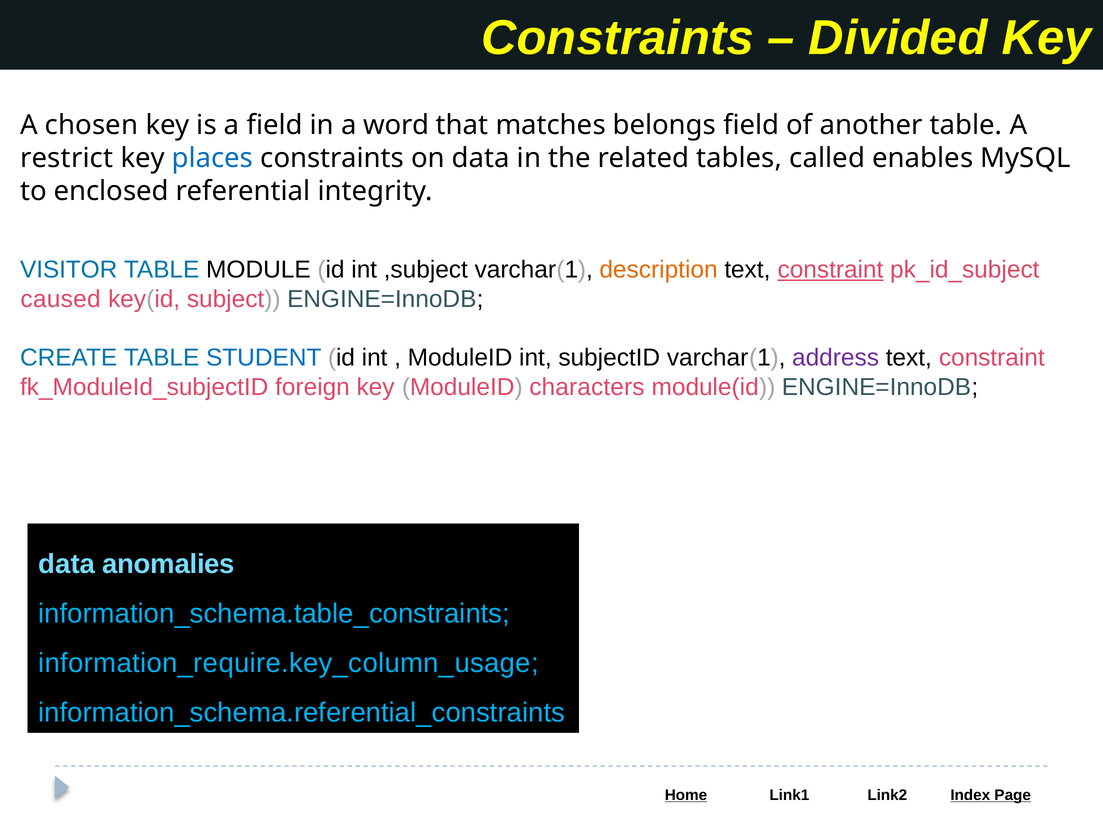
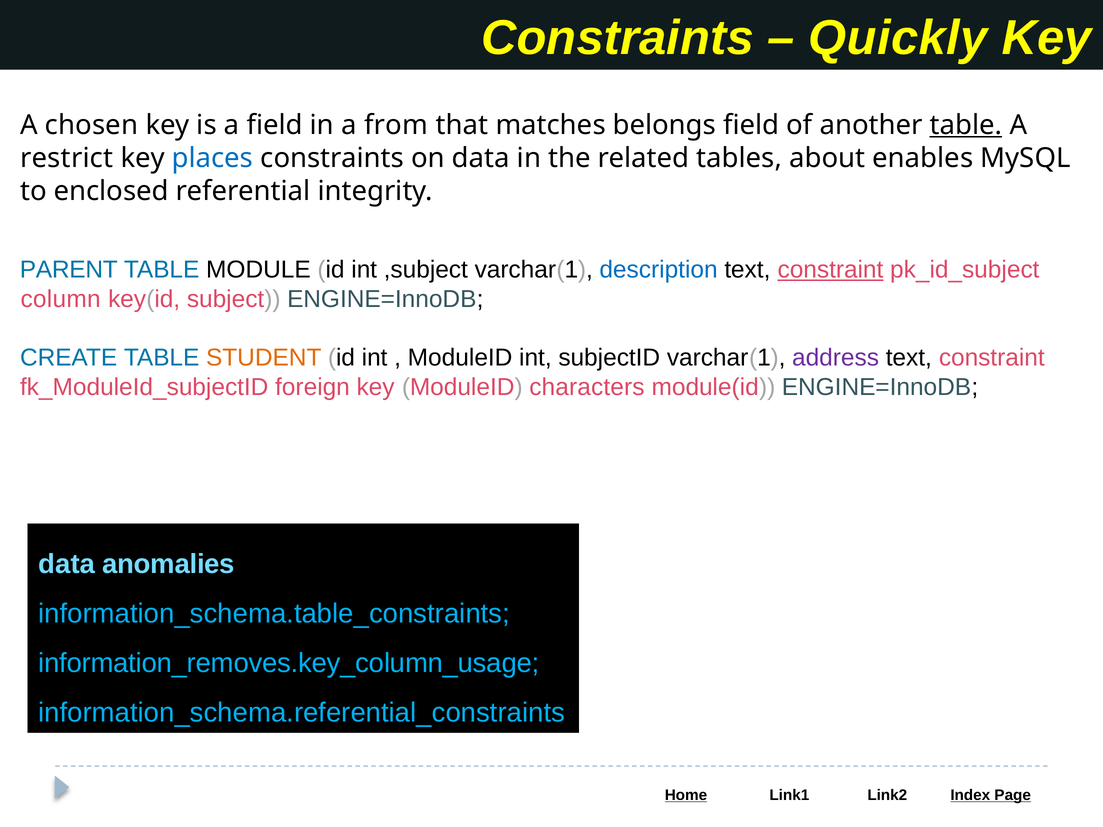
Divided: Divided -> Quickly (898, 38)
word: word -> from (396, 125)
table underline: none -> present (966, 125)
called: called -> about (827, 158)
VISITOR: VISITOR -> PARENT (69, 270)
description colour: orange -> blue (659, 270)
caused: caused -> column (61, 299)
STUDENT colour: blue -> orange (264, 358)
information_require.key_column_usage: information_require.key_column_usage -> information_removes.key_column_usage (289, 663)
